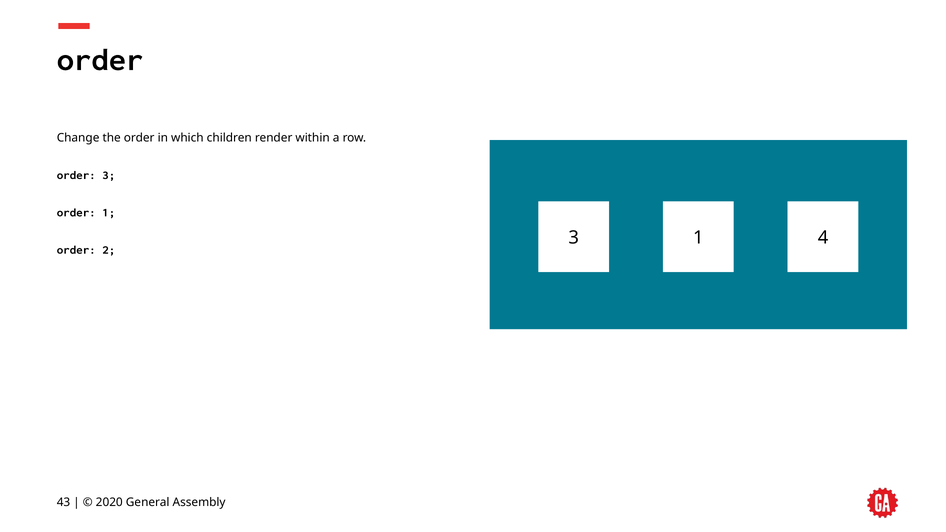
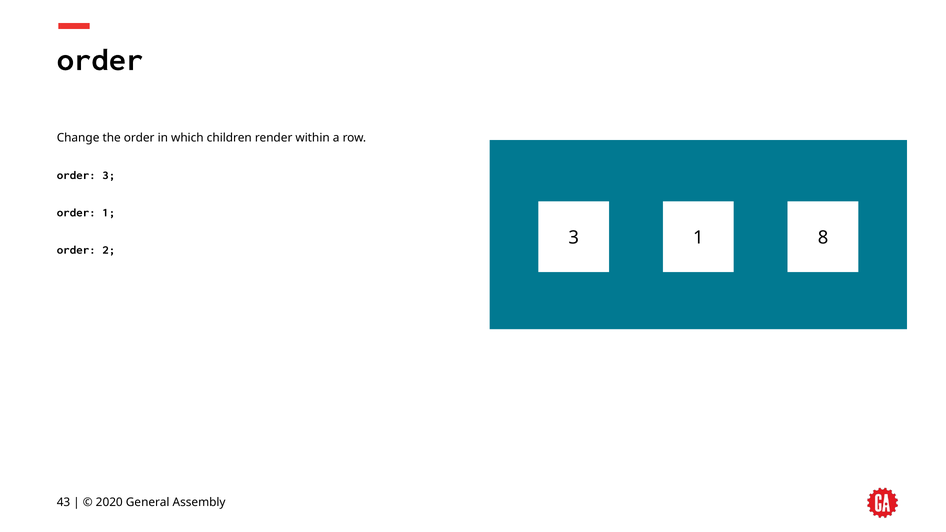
4: 4 -> 8 (823, 238)
